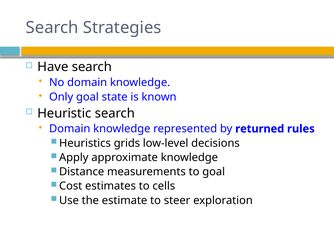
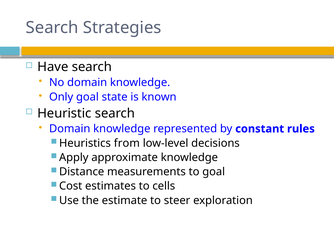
returned: returned -> constant (260, 129)
grids: grids -> from (127, 143)
